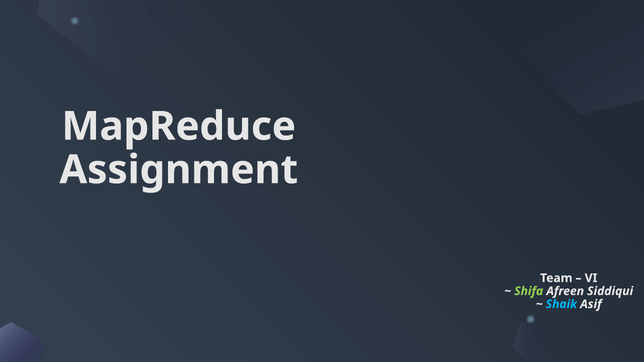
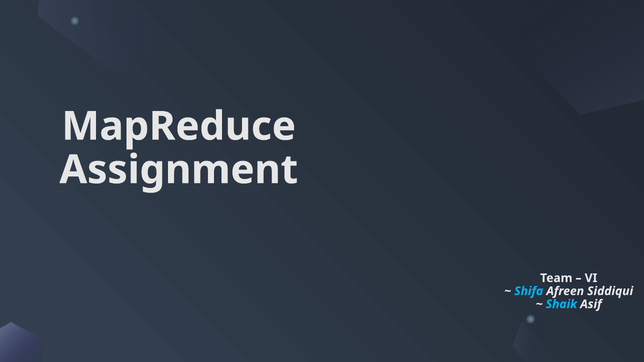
Shifa colour: light green -> light blue (529, 291)
